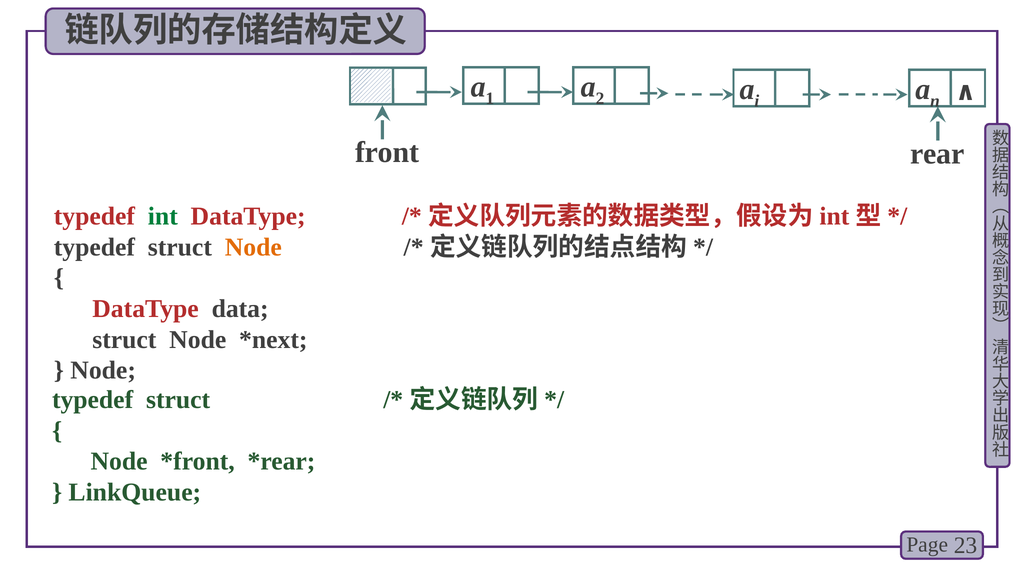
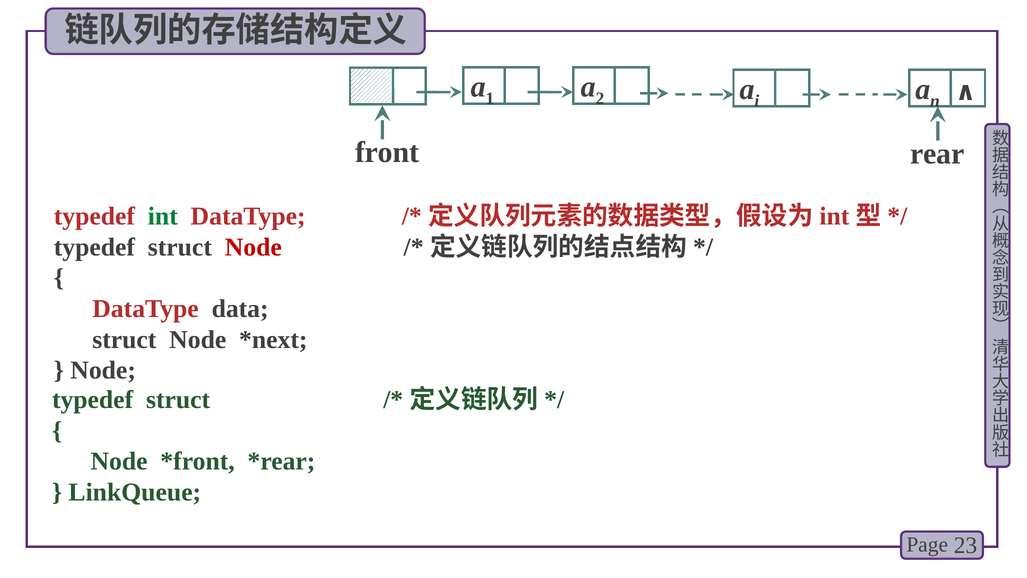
Node colour: orange -> red (253, 247)
